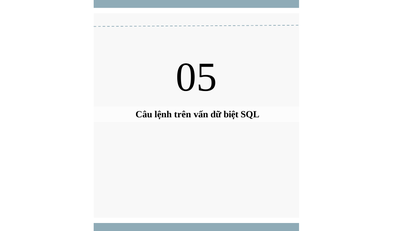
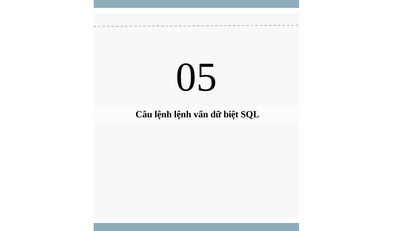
lệnh trên: trên -> lệnh (183, 114)
